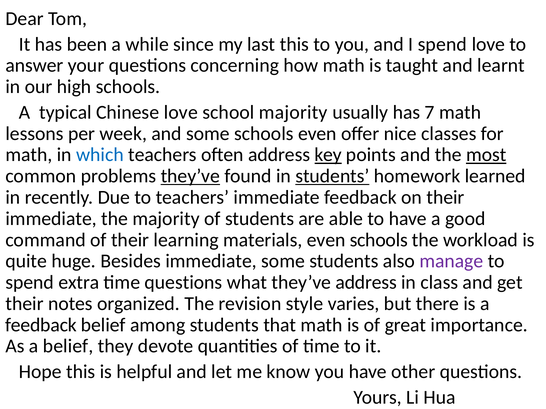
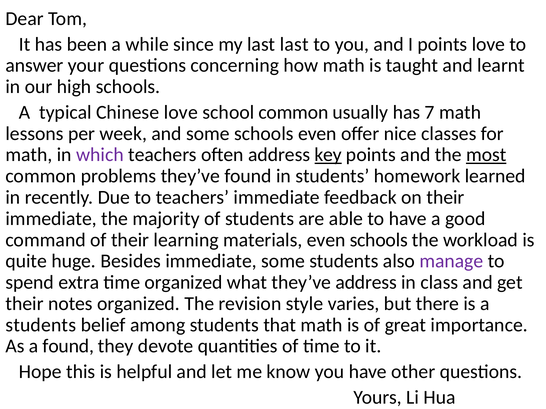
last this: this -> last (294, 44)
I spend: spend -> points (442, 44)
school majority: majority -> common (293, 112)
which colour: blue -> purple (100, 155)
they’ve underline: present -> none (190, 176)
students underline: present -> none (332, 176)
time questions: questions -> organized (183, 283)
feedback: feedback -> students (41, 325)
a belief: belief -> found (68, 347)
